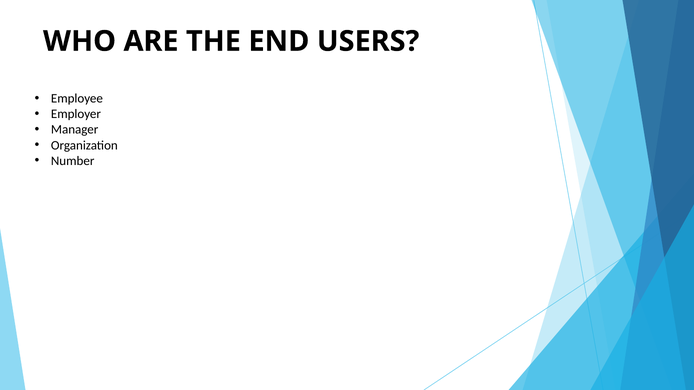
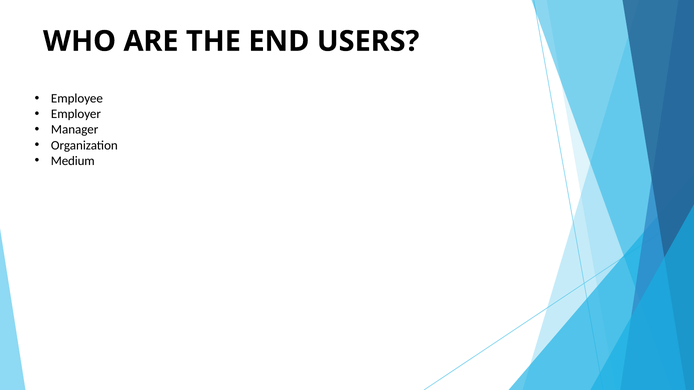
Number: Number -> Medium (73, 161)
